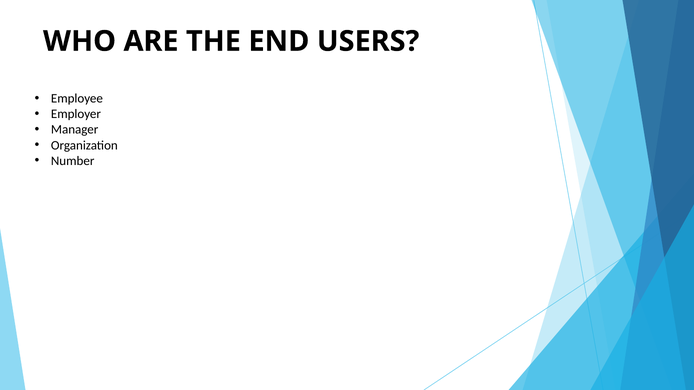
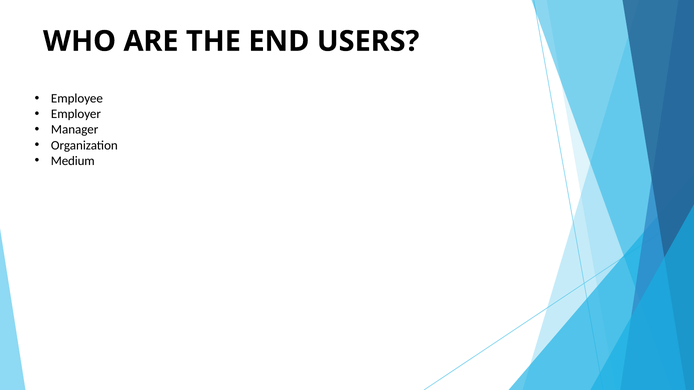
Number: Number -> Medium (73, 161)
